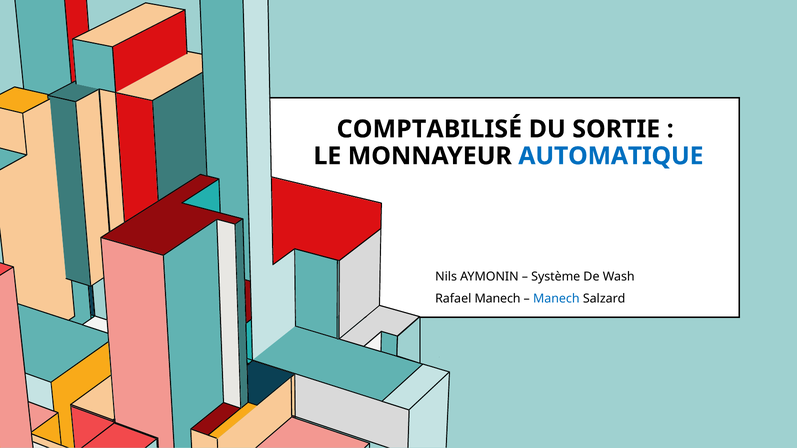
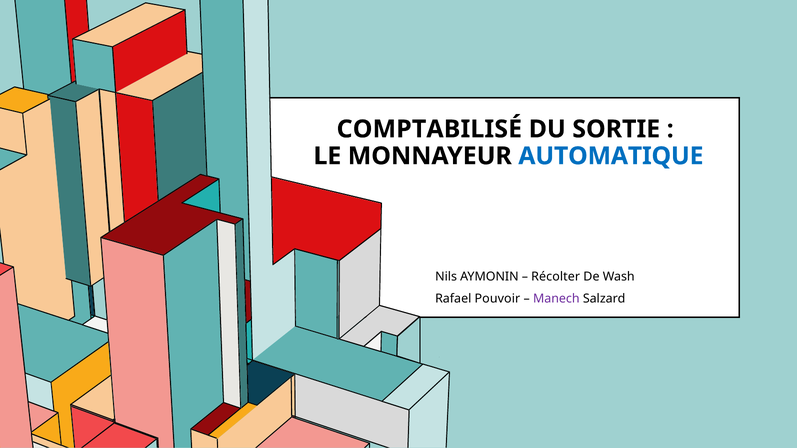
Système: Système -> Récolter (556, 277)
Rafael Manech: Manech -> Pouvoir (497, 299)
Manech colour: blue -> purple (556, 299)
